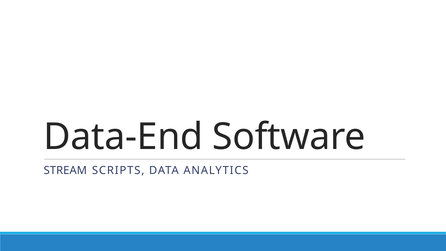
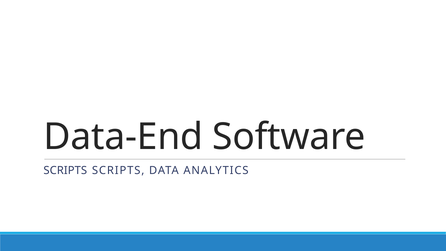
STREAM: STREAM -> SCRIPTS (65, 171)
